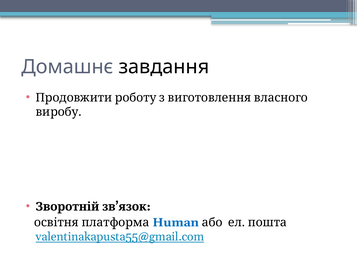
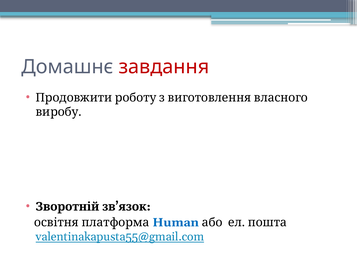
завдання colour: black -> red (164, 67)
